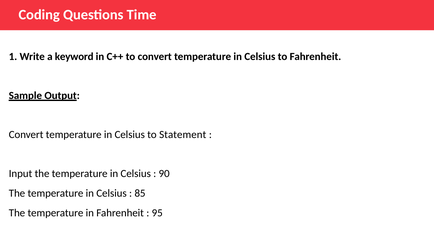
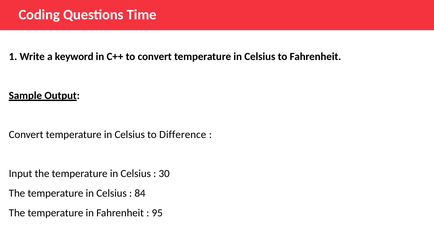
Statement: Statement -> Difference (183, 135)
90: 90 -> 30 (164, 174)
85: 85 -> 84 (140, 193)
